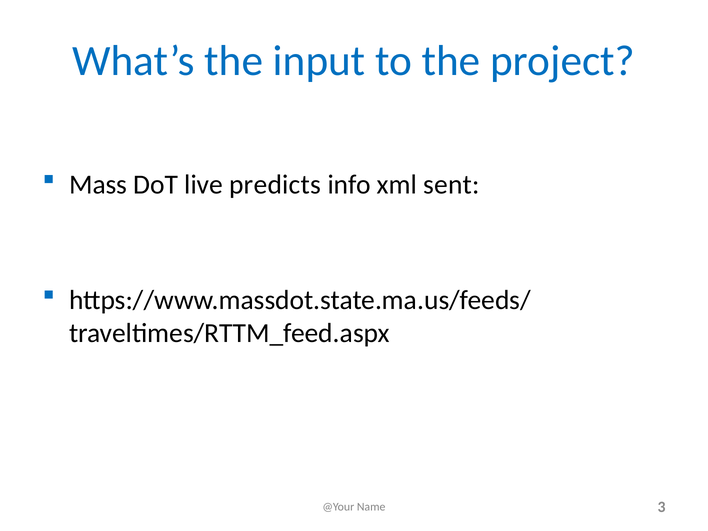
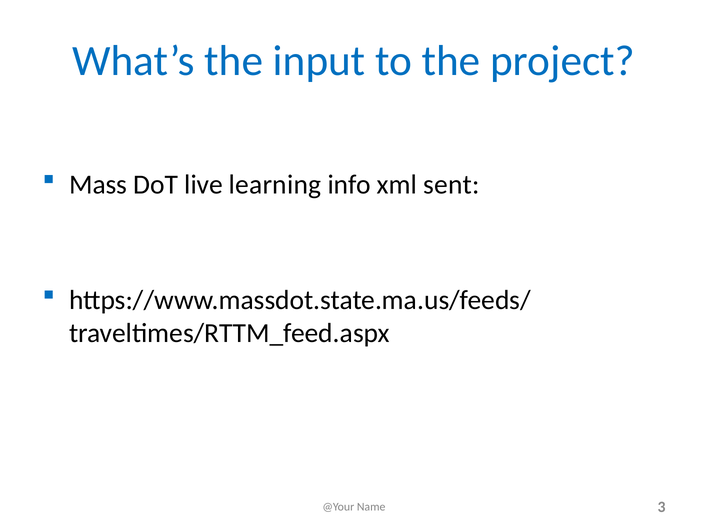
predicts: predicts -> learning (275, 184)
